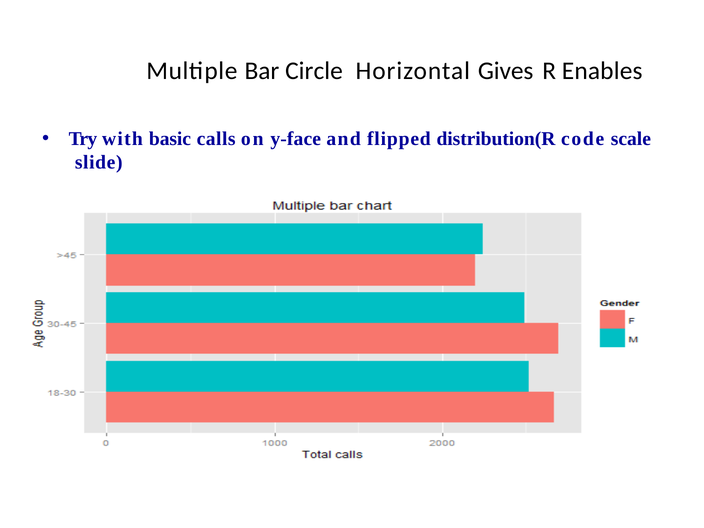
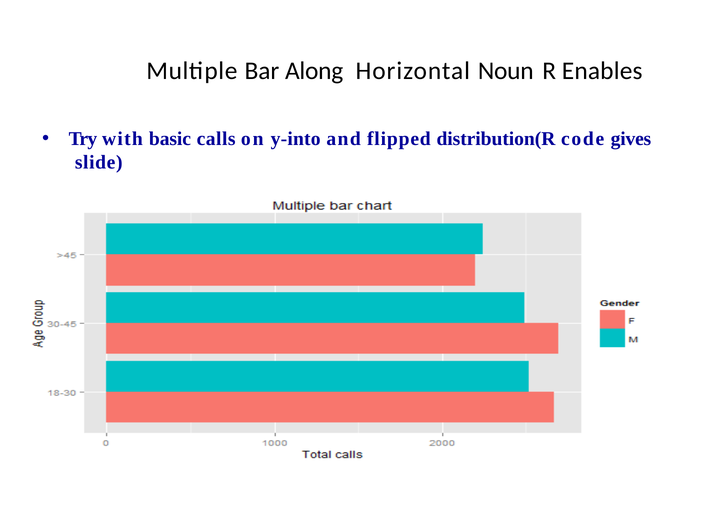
Circle: Circle -> Along (314, 71)
Gives: Gives -> Noun (506, 71)
y-face: y-face -> y-into (296, 139)
scale: scale -> gives (631, 139)
